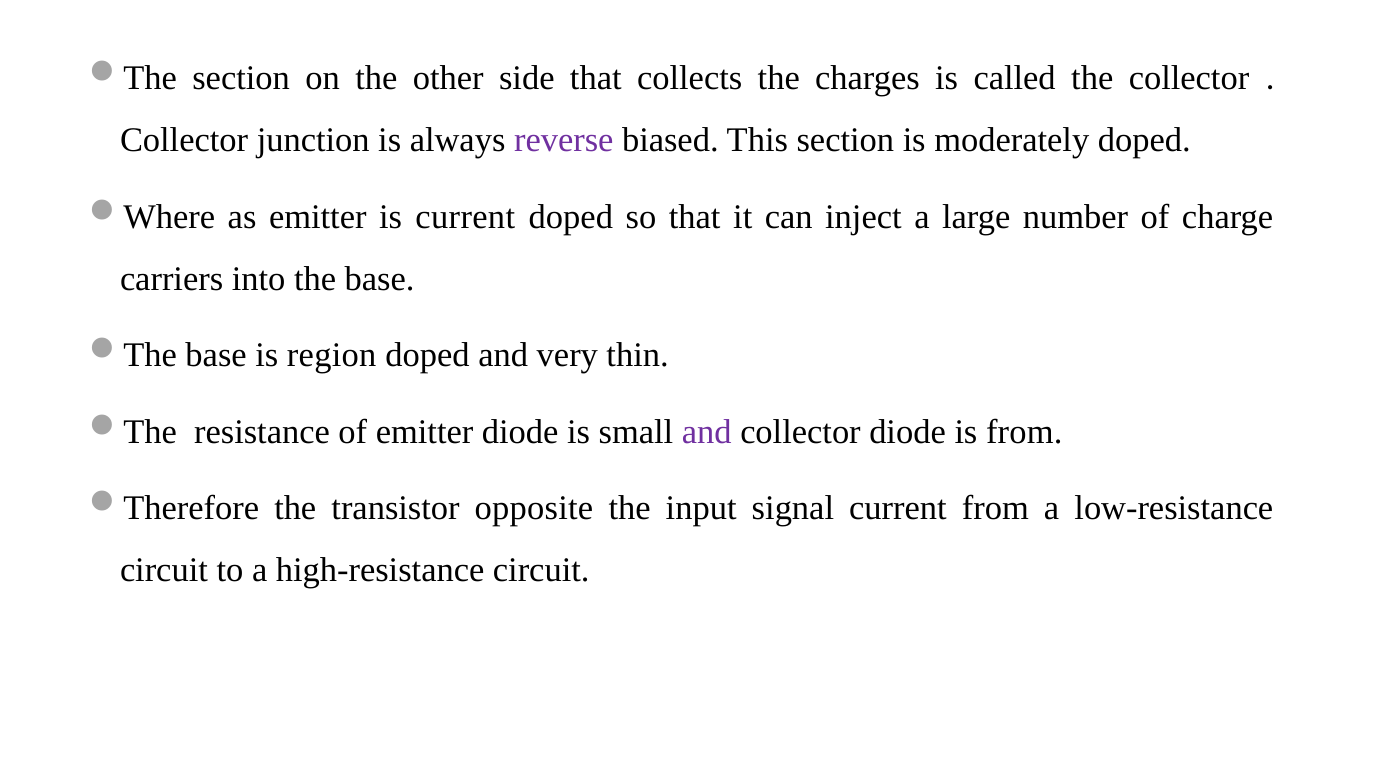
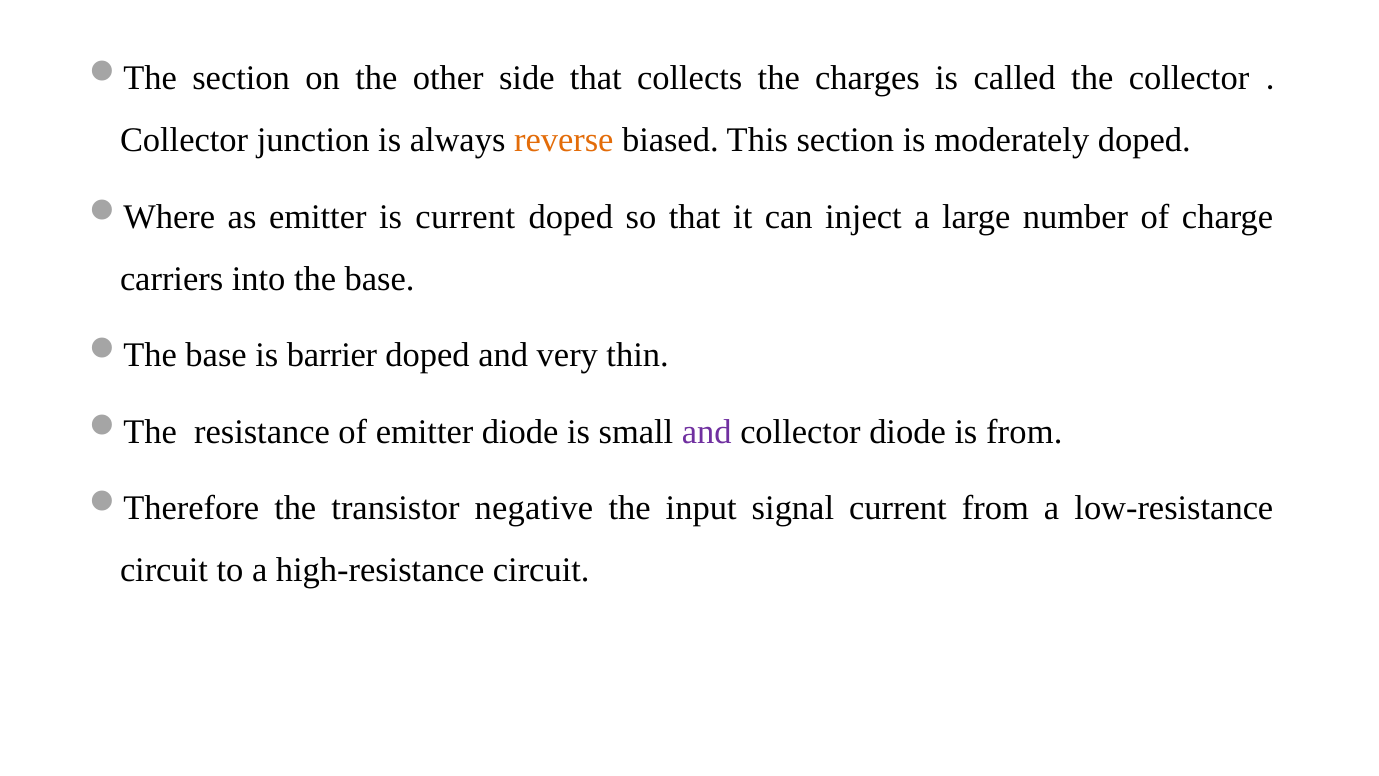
reverse colour: purple -> orange (564, 140)
region: region -> barrier (332, 355)
opposite: opposite -> negative (534, 508)
